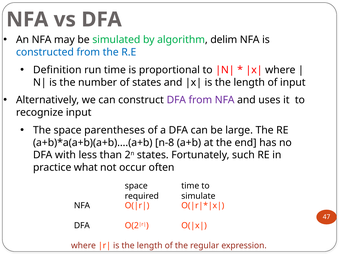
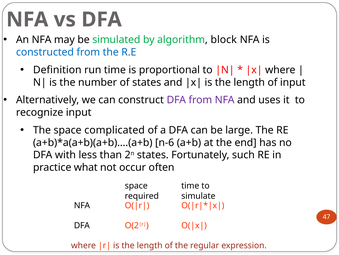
delim: delim -> block (224, 40)
parentheses: parentheses -> complicated (115, 130)
n-8: n-8 -> n-6 (165, 142)
